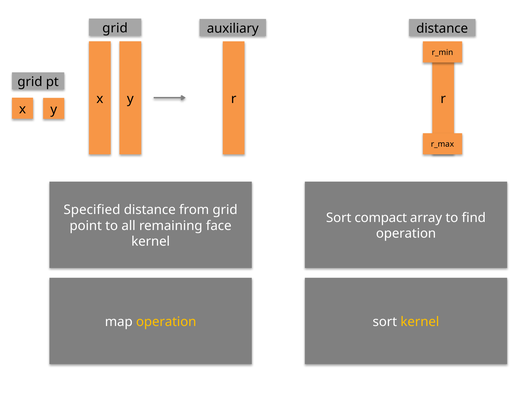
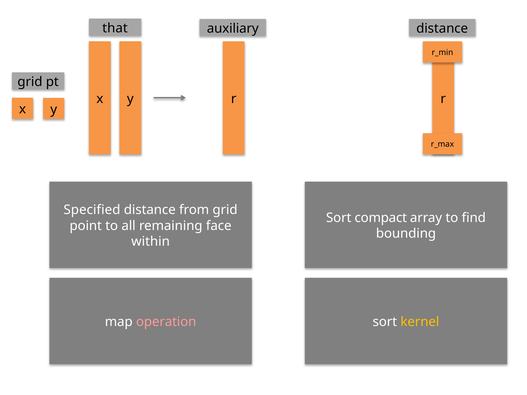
grid: grid -> that (115, 28)
operation: operation -> bounding (406, 234)
kernel: kernel -> within (151, 242)
operation colour: yellow -> pink (166, 322)
